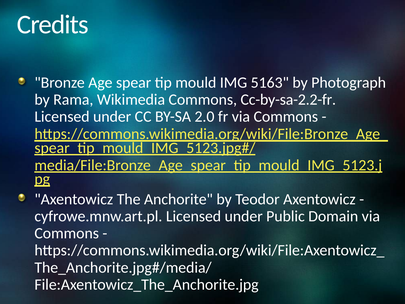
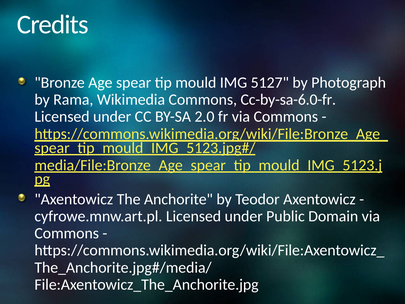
5163: 5163 -> 5127 (270, 83)
Cc-by-sa-2.2-fr: Cc-by-sa-2.2-fr -> Cc-by-sa-6.0-fr (288, 100)
